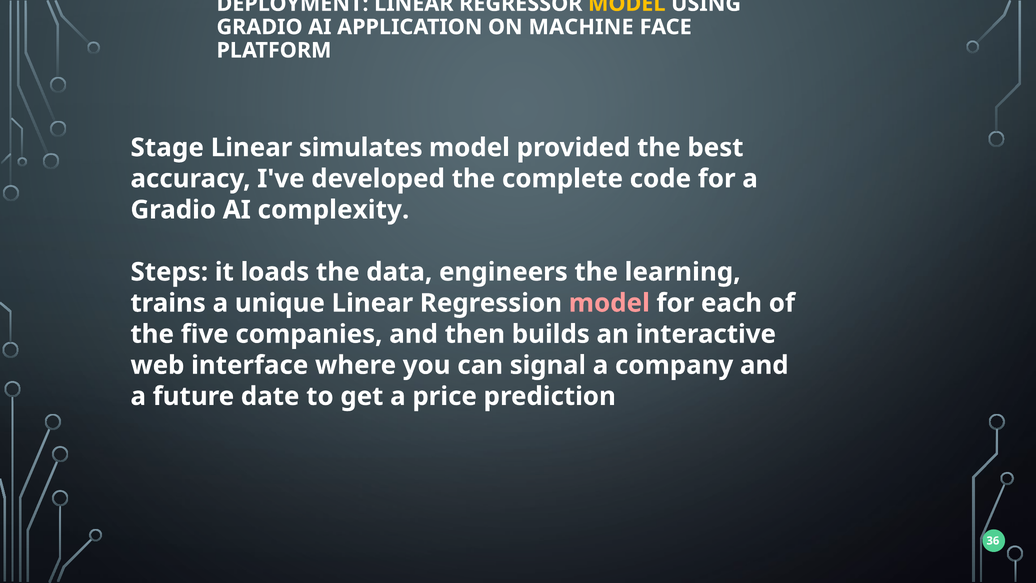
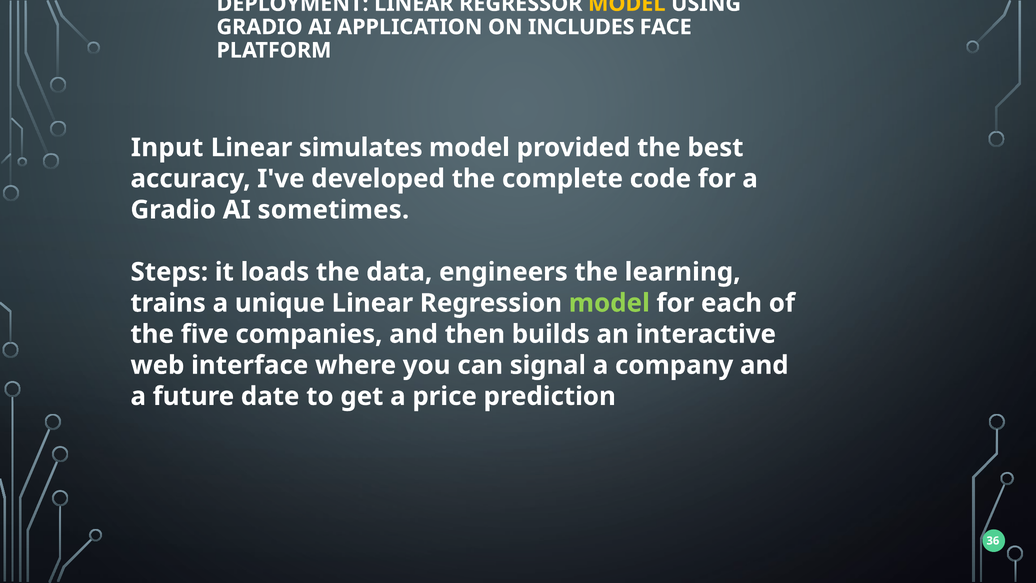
MACHINE: MACHINE -> INCLUDES (581, 27)
Stage: Stage -> Input (167, 148)
complexity: complexity -> sometimes (333, 210)
model colour: pink -> light green (609, 303)
